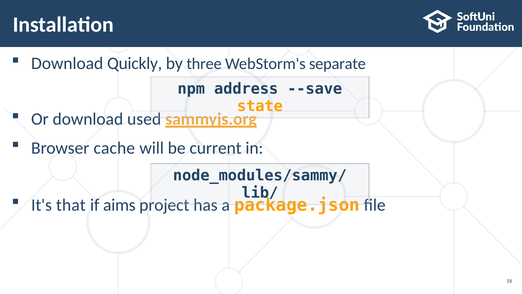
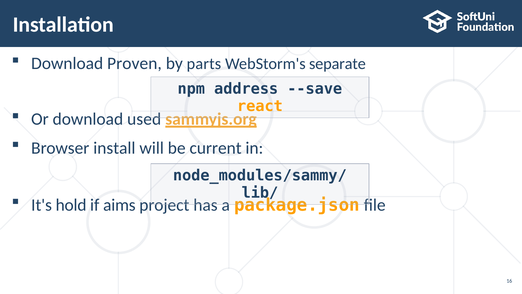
Quickly: Quickly -> Proven (134, 63)
three: three -> parts (204, 64)
state: state -> react (260, 106)
cache: cache -> install (114, 148)
that: that -> hold (71, 205)
